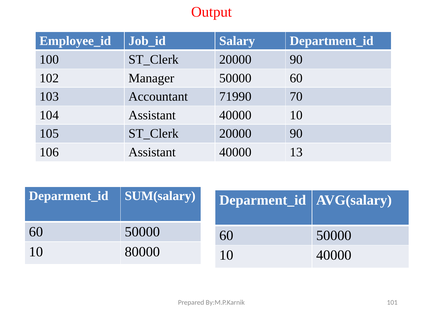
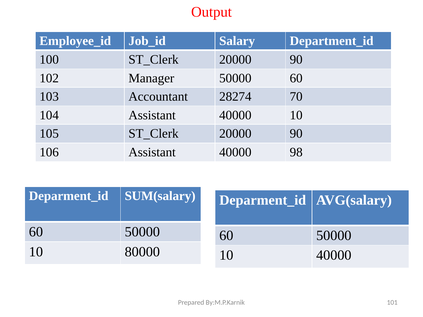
71990: 71990 -> 28274 (235, 97)
13: 13 -> 98 (296, 152)
